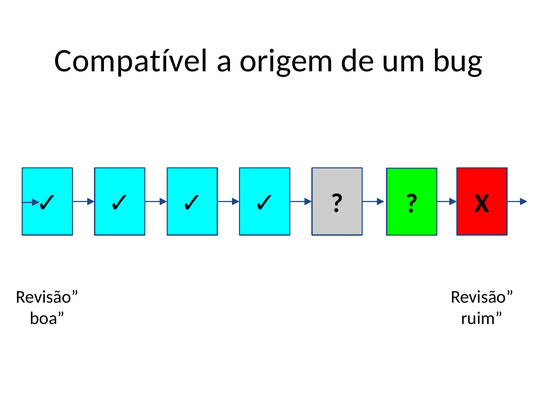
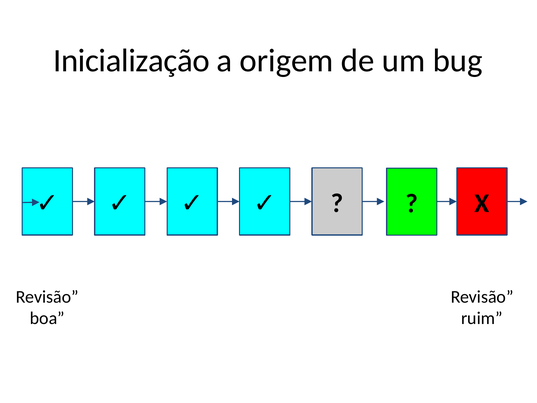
Compatível: Compatível -> Inicialização (131, 60)
